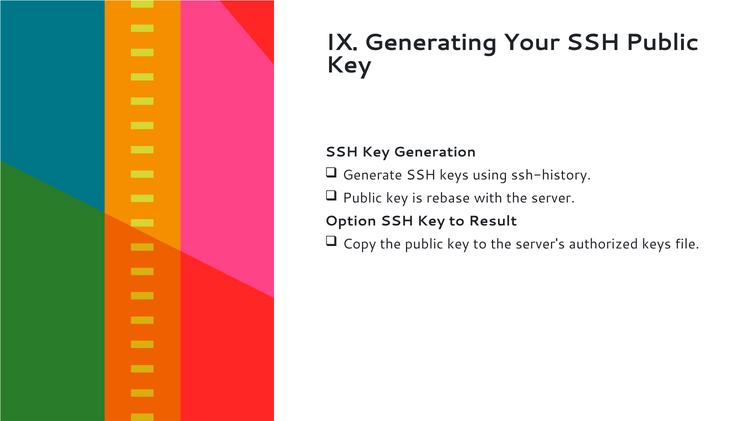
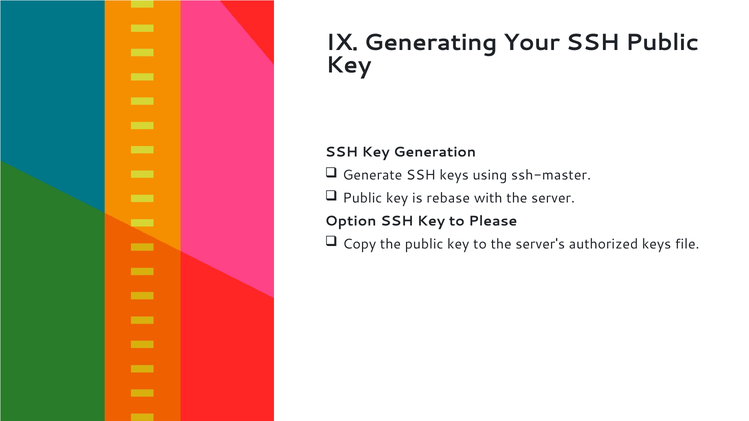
ssh-history: ssh-history -> ssh-master (551, 175)
Result: Result -> Please (493, 221)
